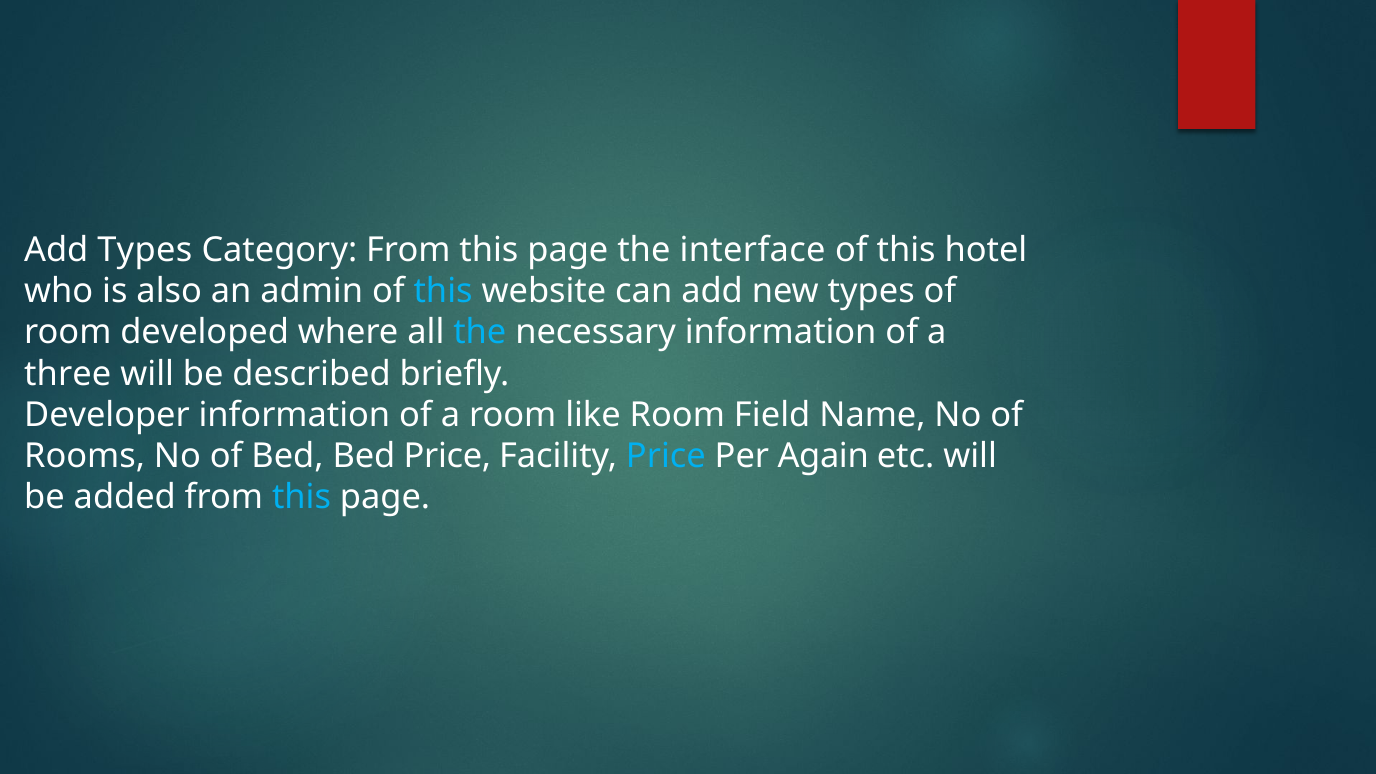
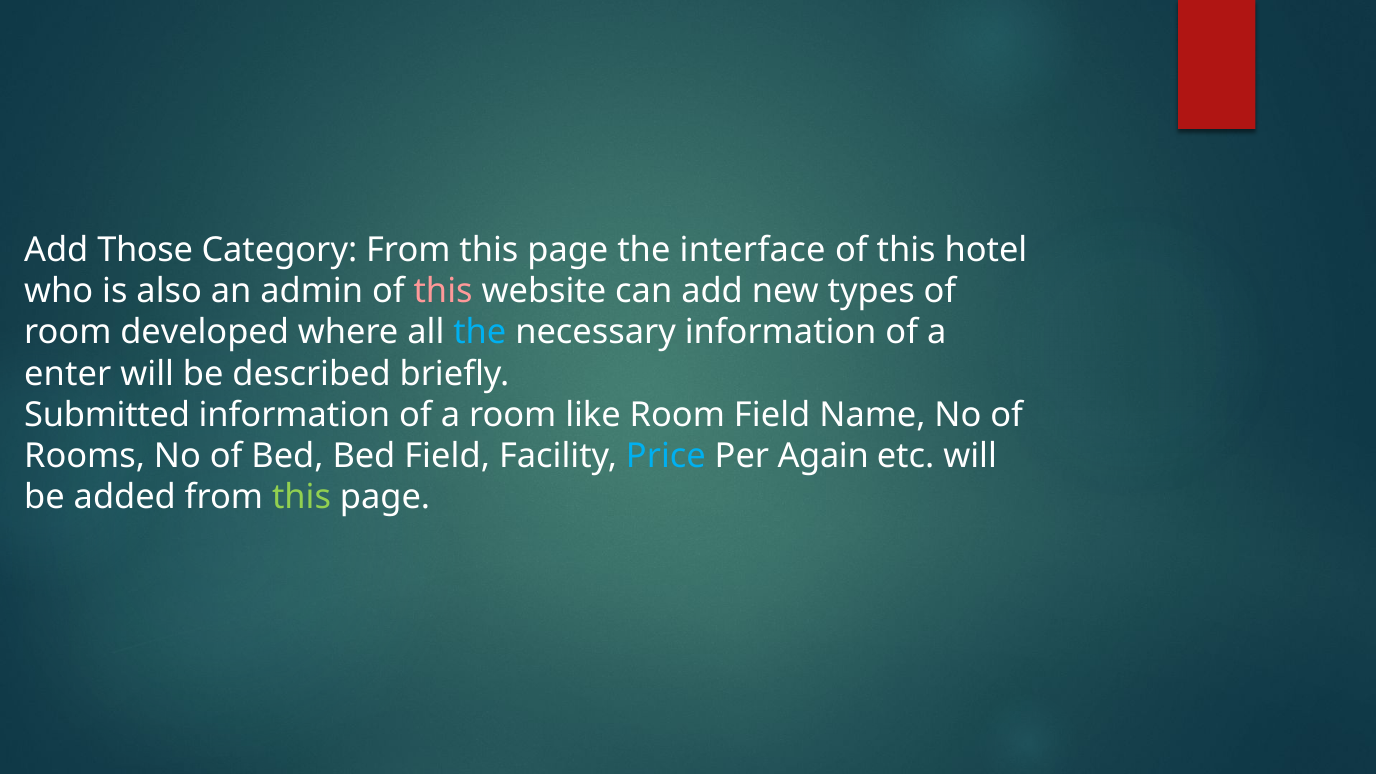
Add Types: Types -> Those (145, 250)
this colour: light blue -> pink (443, 291)
three: three -> enter (68, 374)
Developer: Developer -> Submitted (107, 415)
Bed Price: Price -> Field (447, 456)
this colour: light blue -> light green (302, 497)
